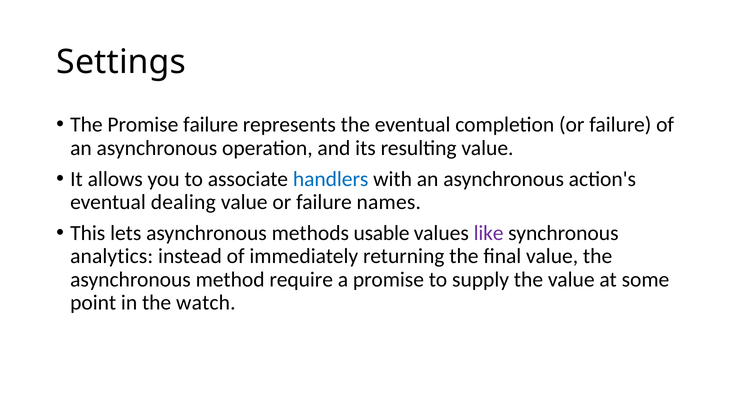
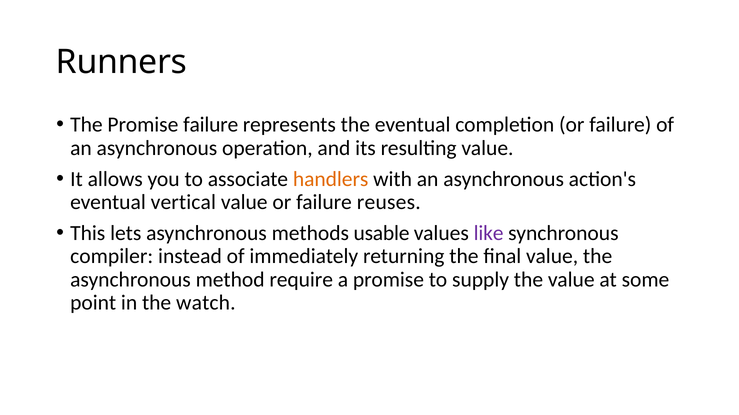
Settings: Settings -> Runners (121, 62)
handlers colour: blue -> orange (331, 179)
dealing: dealing -> vertical (183, 202)
names: names -> reuses (389, 202)
analytics: analytics -> compiler (112, 257)
